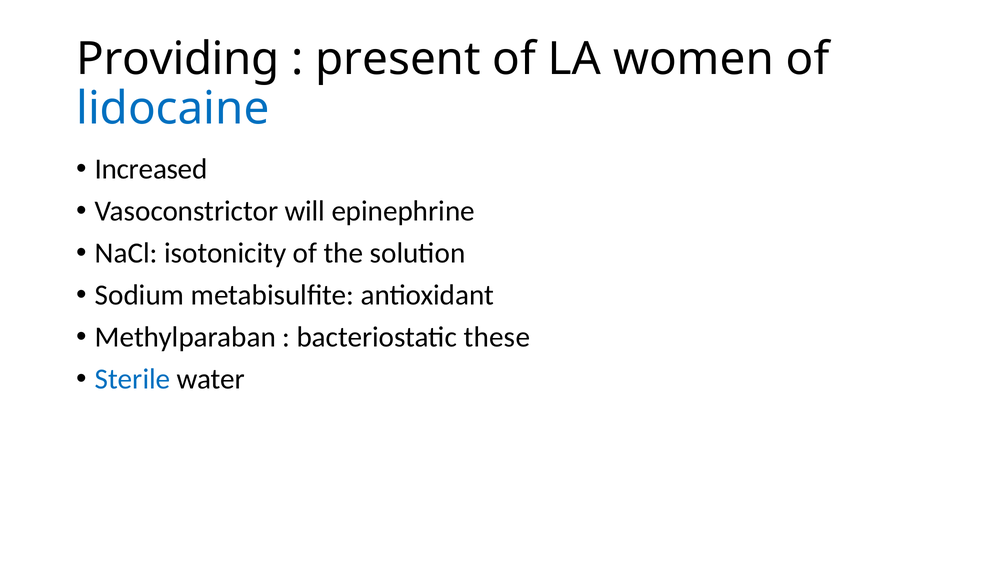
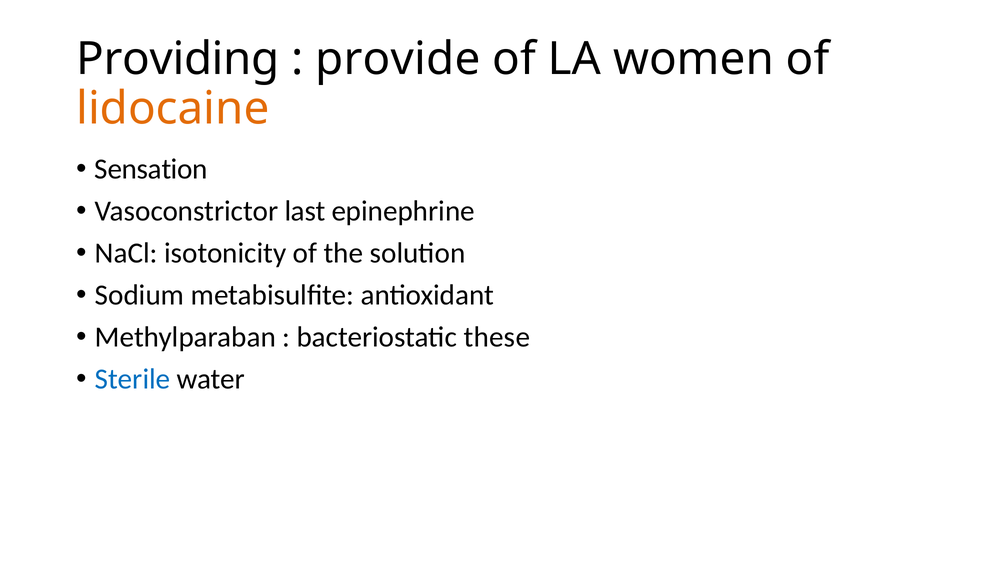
present: present -> provide (398, 59)
lidocaine colour: blue -> orange (173, 109)
Increased: Increased -> Sensation (151, 169)
will: will -> last (305, 211)
